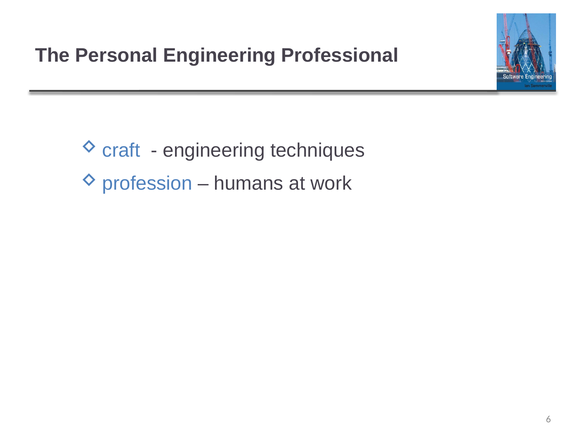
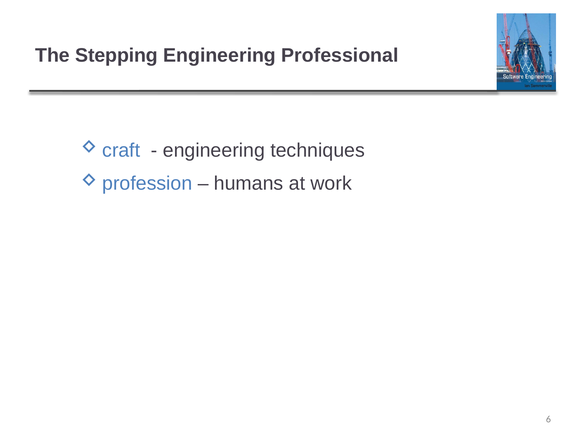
Personal: Personal -> Stepping (117, 56)
